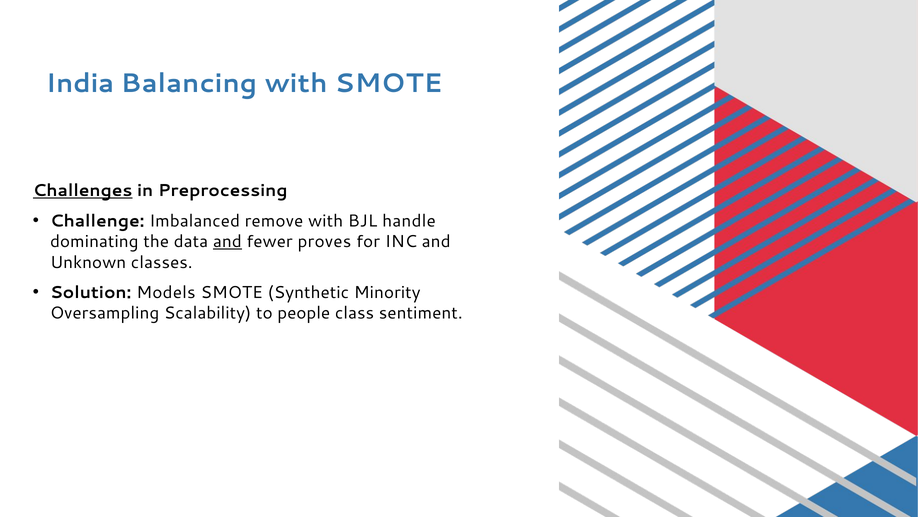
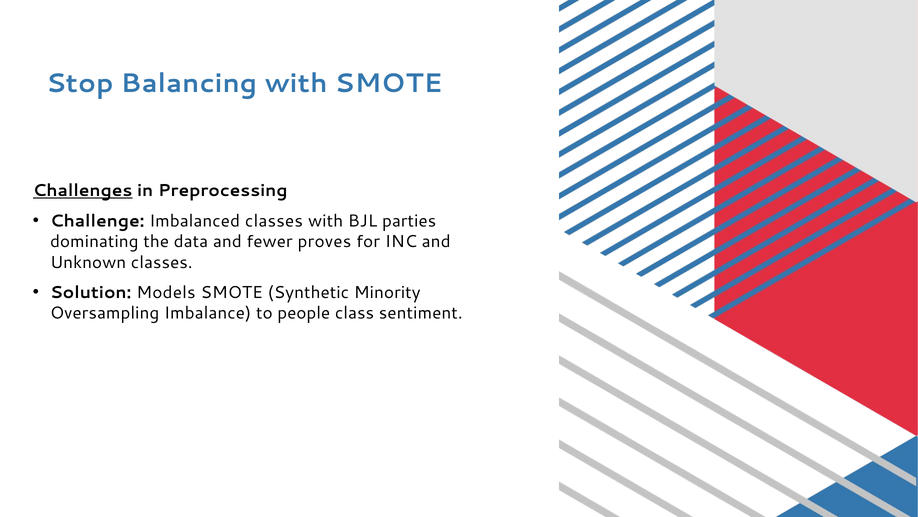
India: India -> Stop (80, 83)
Imbalanced remove: remove -> classes (274, 221)
handle: handle -> parties (409, 221)
and underline: present -> none (227, 241)
Scalability: Scalability -> Imbalance (208, 313)
